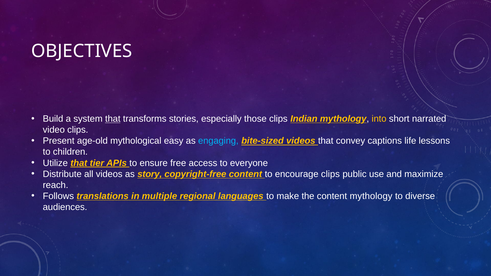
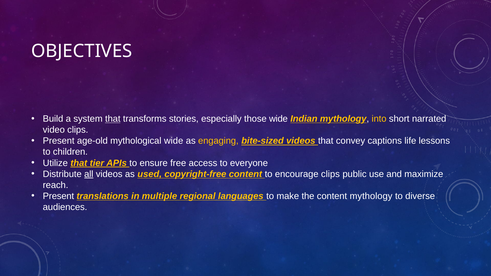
those clips: clips -> wide (278, 119)
mythological easy: easy -> wide (174, 141)
engaging colour: light blue -> yellow (218, 141)
all underline: none -> present (89, 174)
story: story -> used (150, 174)
Follows: Follows -> Present (58, 196)
